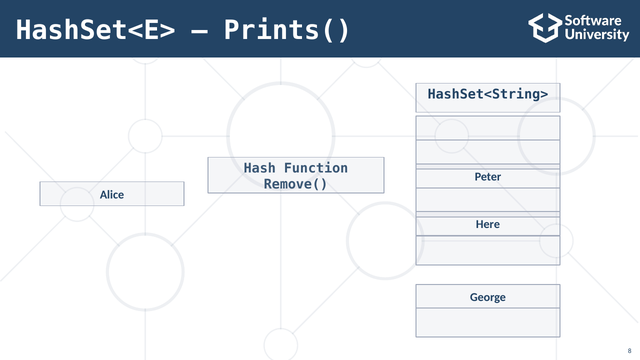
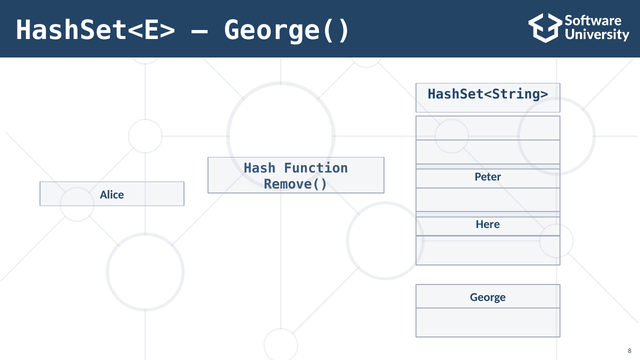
Prints(: Prints( -> George( (288, 30)
